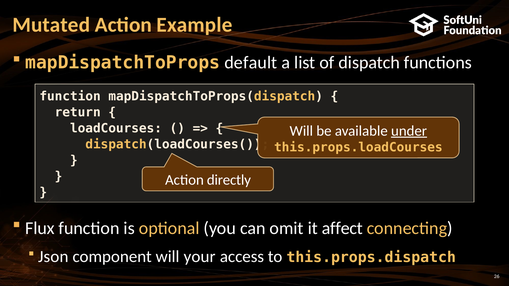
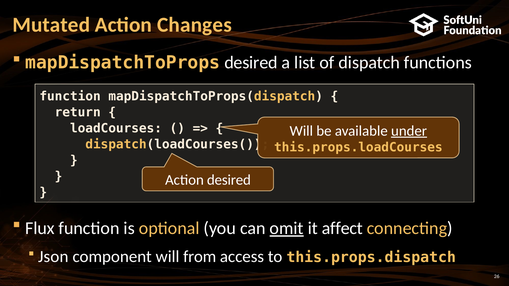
Example: Example -> Changes (194, 25)
mapDispatchToProps default: default -> desired (251, 63)
Action directly: directly -> desired (229, 180)
omit underline: none -> present (287, 229)
your: your -> from (200, 257)
